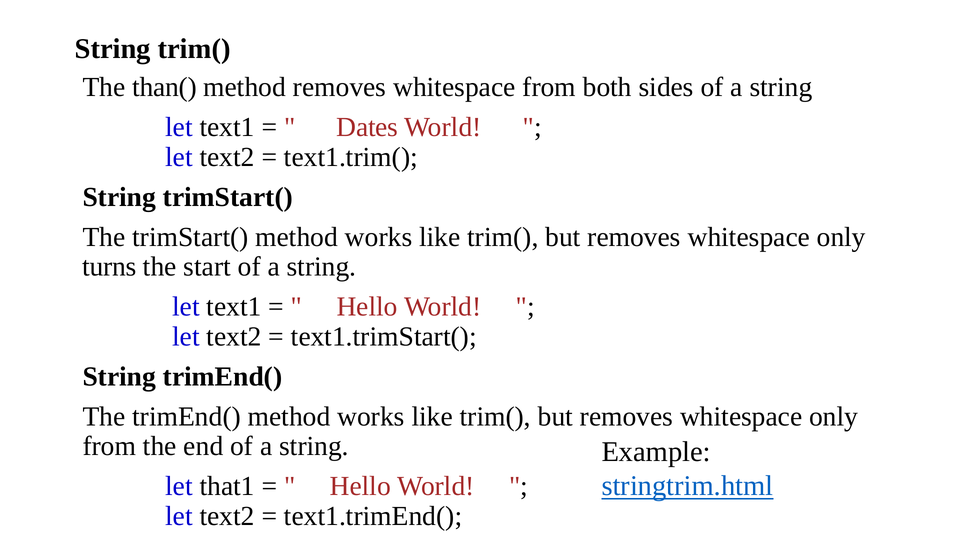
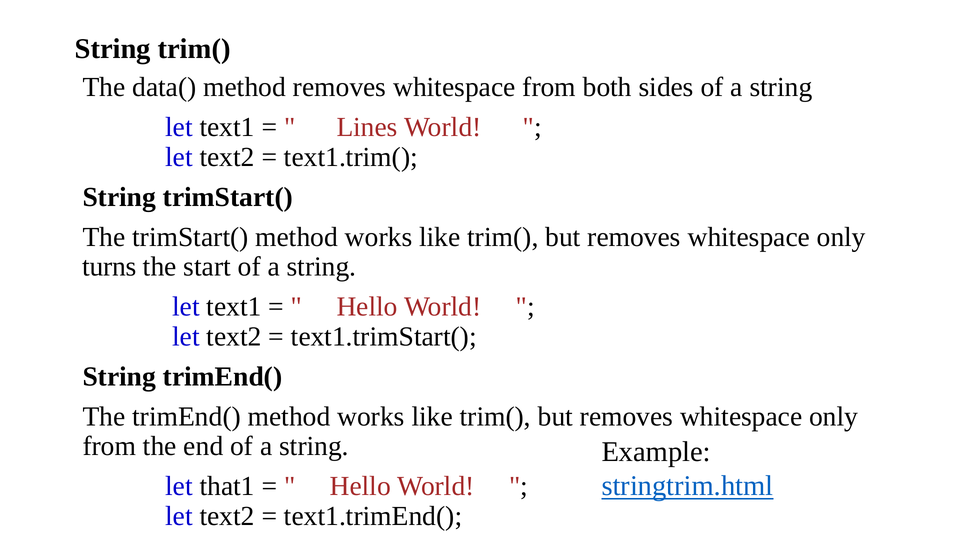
than(: than( -> data( (164, 87)
Dates: Dates -> Lines (367, 127)
